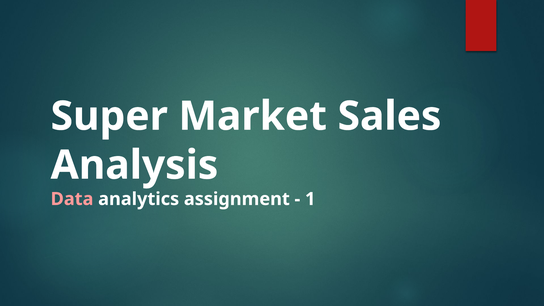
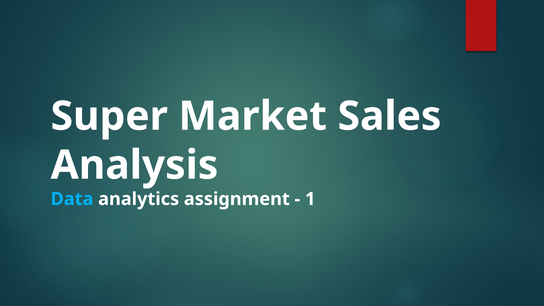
Data colour: pink -> light blue (72, 199)
